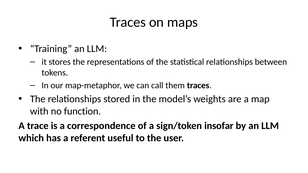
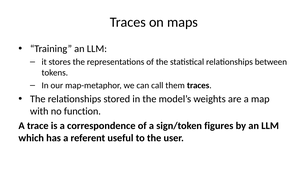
insofar: insofar -> figures (219, 126)
